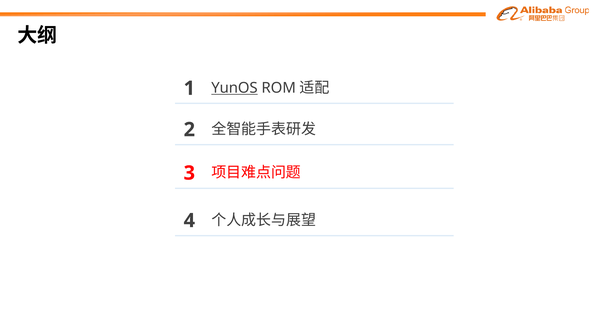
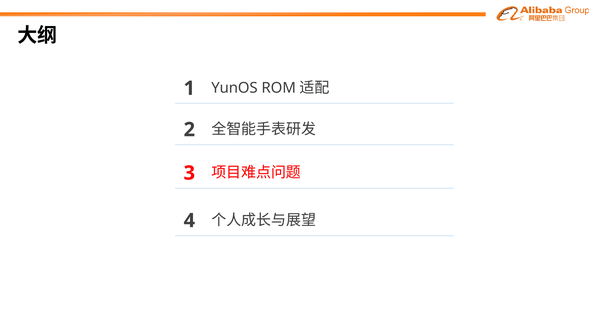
YunOS underline: present -> none (234, 88)
